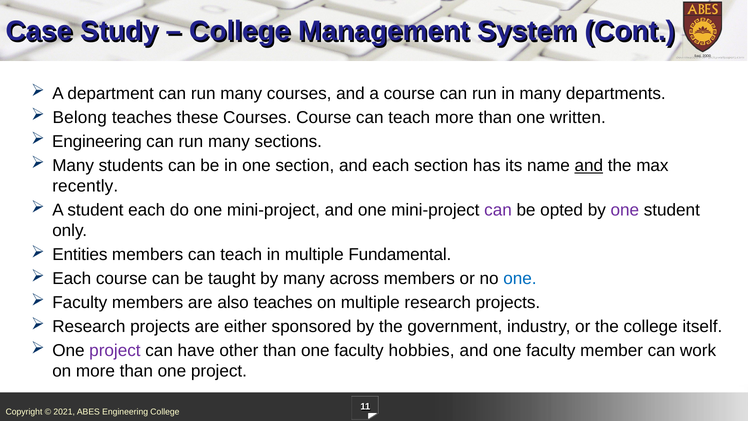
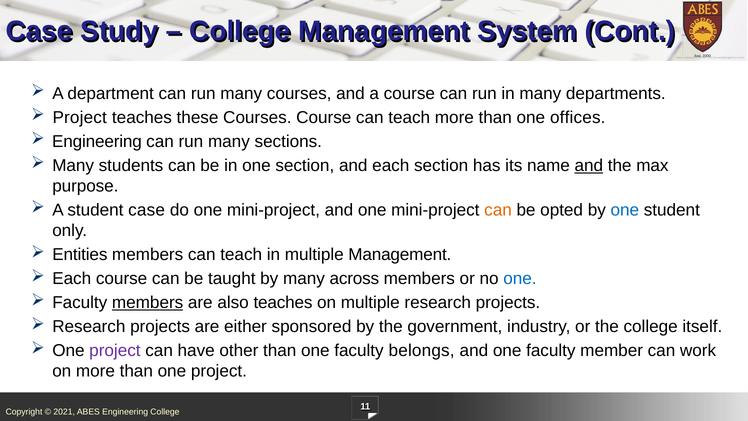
Belong: Belong -> Project (80, 117)
written: written -> offices (578, 117)
recently: recently -> purpose (85, 186)
student each: each -> case (147, 210)
can colour: purple -> orange (498, 210)
one colour: purple -> blue (625, 210)
multiple Fundamental: Fundamental -> Management (400, 255)
members underline: none -> present (148, 302)
hobbies: hobbies -> belongs (422, 350)
